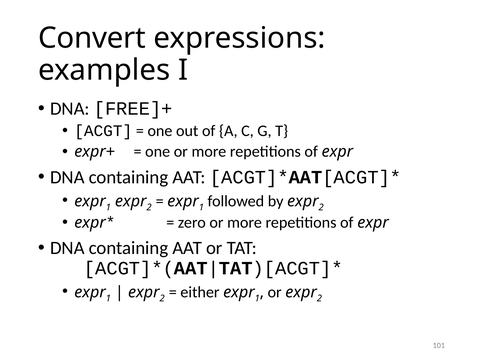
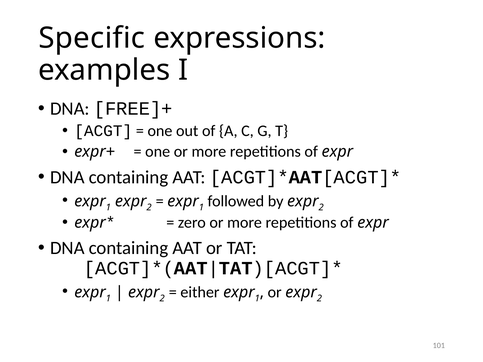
Convert: Convert -> Specific (92, 38)
